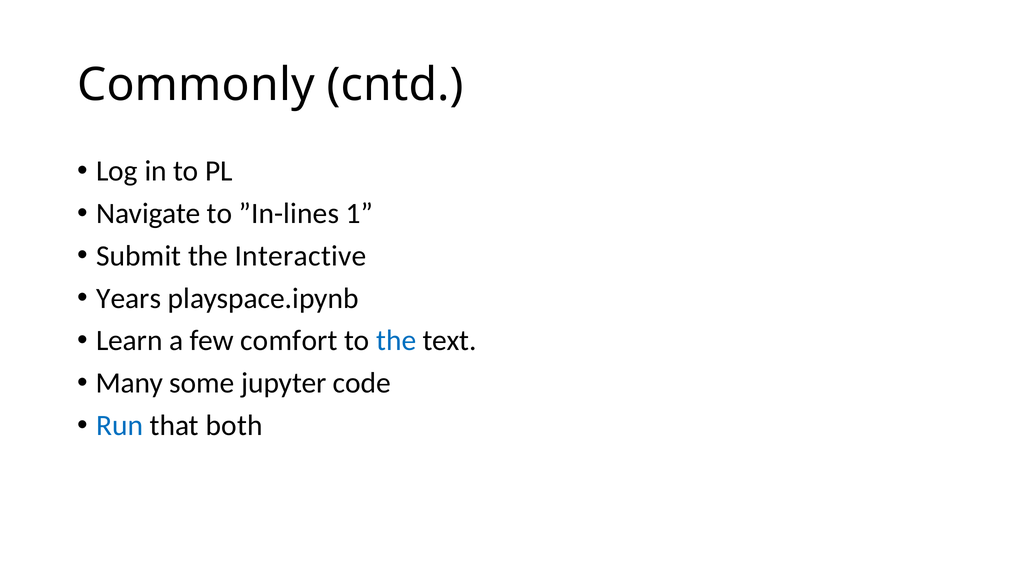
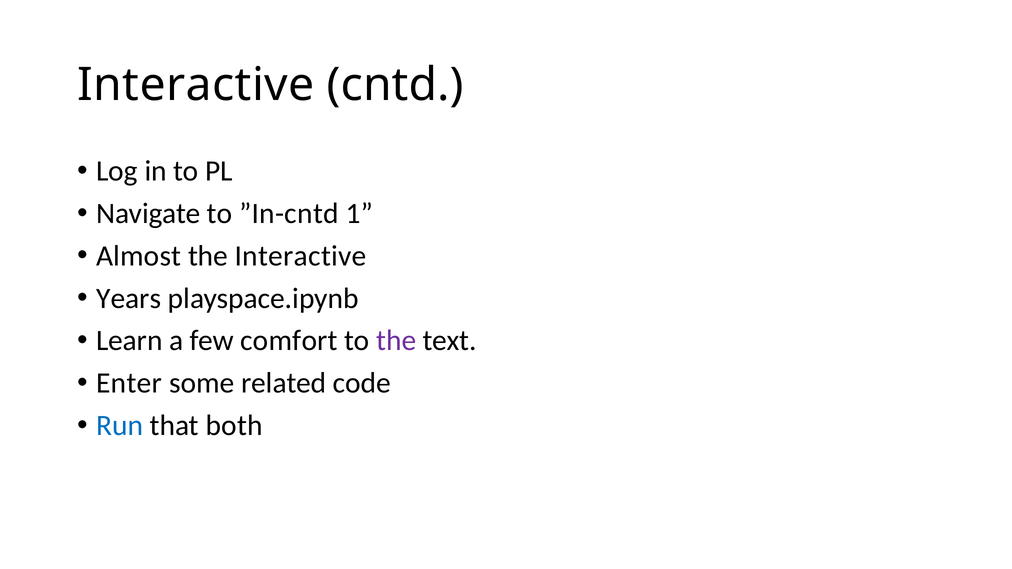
Commonly: Commonly -> Interactive (196, 85)
”In-lines: ”In-lines -> ”In-cntd (289, 214)
Submit: Submit -> Almost (139, 256)
the colour: blue -> purple (396, 341)
Many: Many -> Enter (129, 383)
jupyter: jupyter -> related (284, 383)
